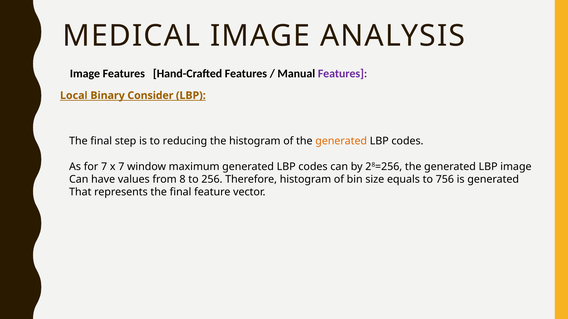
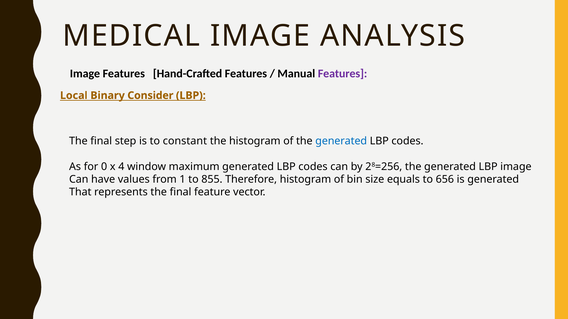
reducing: reducing -> constant (185, 141)
generated colour: orange -> blue (341, 141)
for 7: 7 -> 0 (104, 167)
x 7: 7 -> 4 (121, 167)
8: 8 -> 1 (183, 180)
256: 256 -> 855 (212, 180)
756: 756 -> 656 (445, 180)
